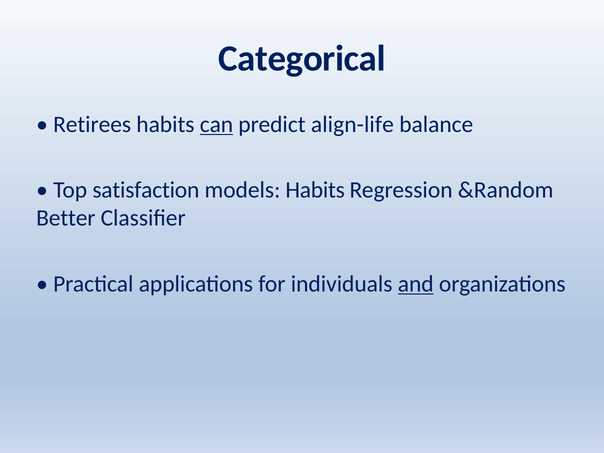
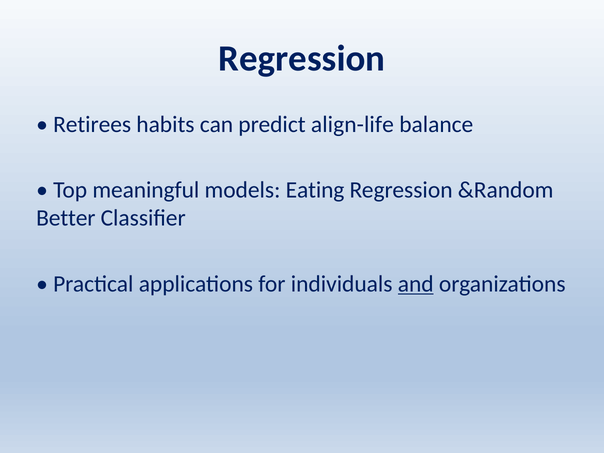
Categorical: Categorical -> Regression (302, 58)
can underline: present -> none (217, 124)
satisfaction: satisfaction -> meaningful (146, 190)
models Habits: Habits -> Eating (315, 190)
